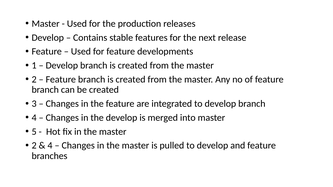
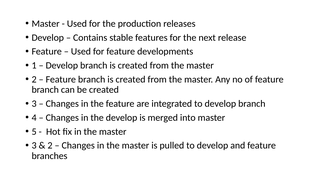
2: 2 -> 3 (34, 146)
4: 4 -> 2 (50, 146)
